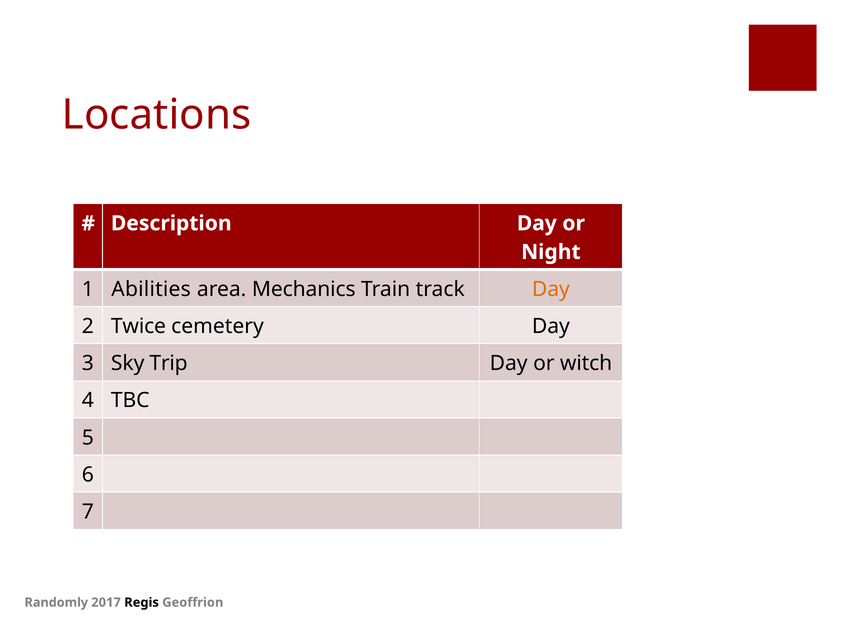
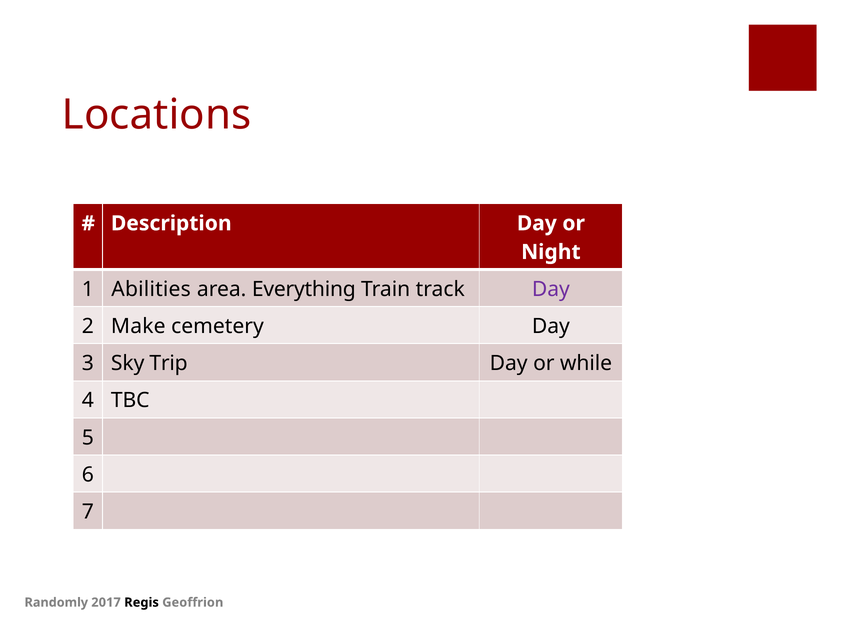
Mechanics: Mechanics -> Everything (304, 289)
Day colour: orange -> purple (551, 289)
Twice: Twice -> Make (138, 326)
witch: witch -> while (586, 364)
